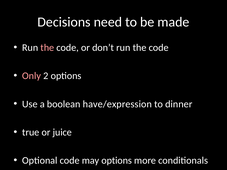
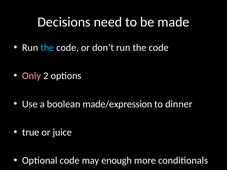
the colour: pink -> light blue (47, 48)
have/expression: have/expression -> made/expression (117, 104)
may options: options -> enough (117, 161)
